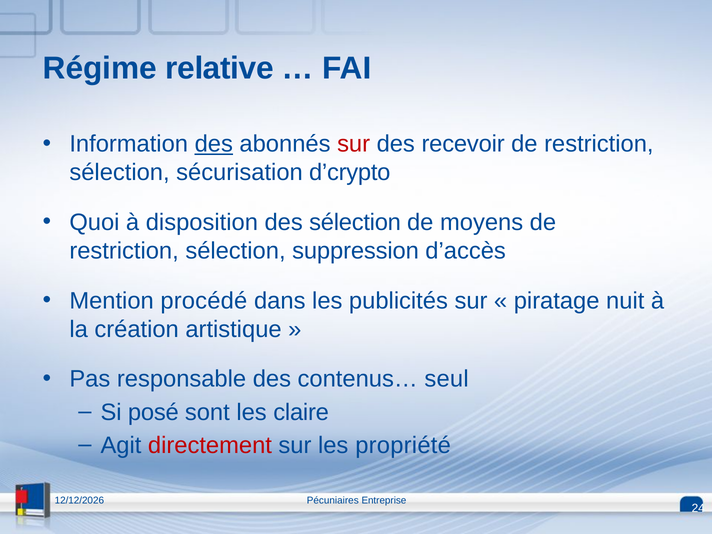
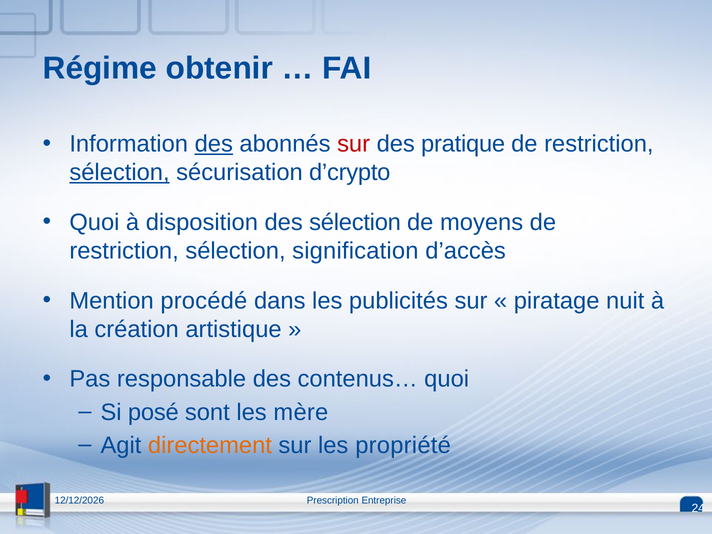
relative: relative -> obtenir (219, 68)
recevoir: recevoir -> pratique (463, 144)
sélection underline: none -> present (120, 173)
suppression: suppression -> signification (355, 251)
contenus… seul: seul -> quoi (447, 379)
claire: claire -> mère (301, 412)
directement colour: red -> orange (210, 445)
Pécuniaires: Pécuniaires -> Prescription (333, 501)
